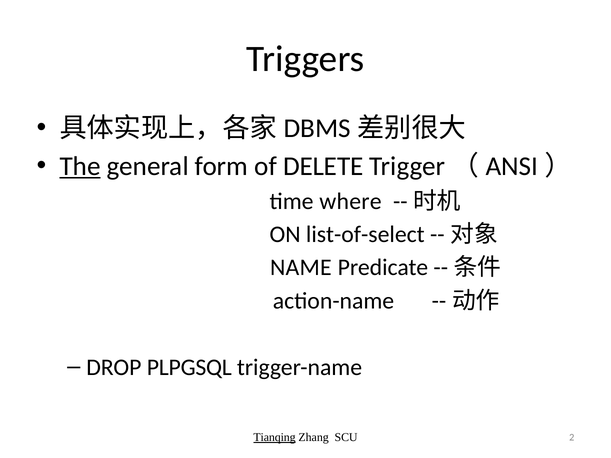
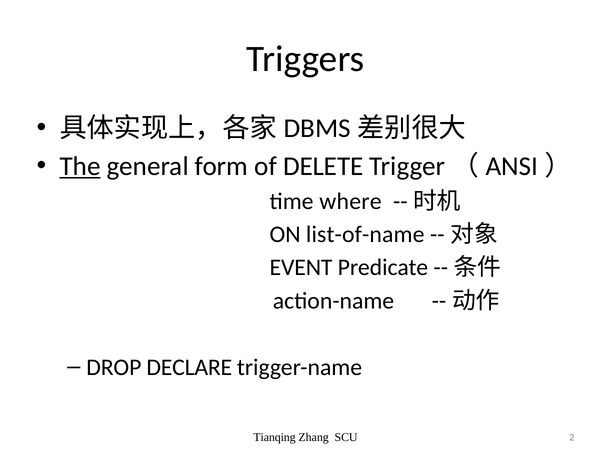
list-of-select: list-of-select -> list-of-name (365, 235)
NAME: NAME -> EVENT (301, 268)
PLPGSQL: PLPGSQL -> DECLARE (189, 367)
Tianqing underline: present -> none (275, 438)
